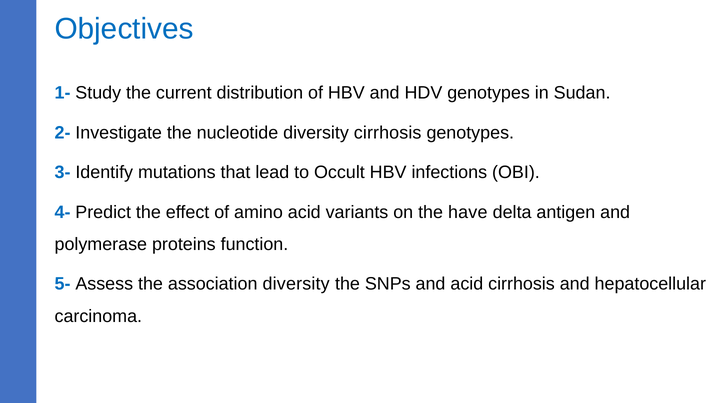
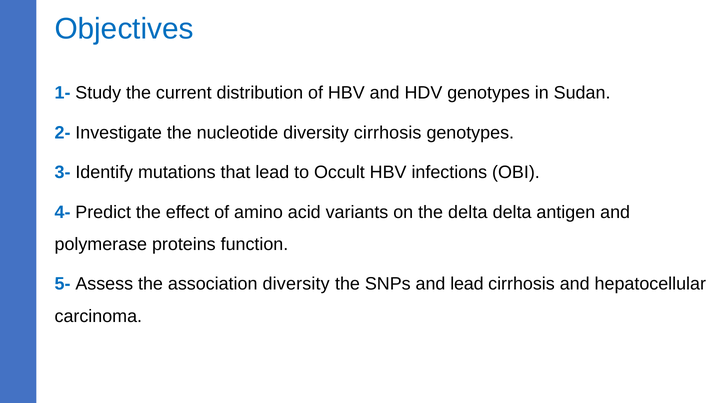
the have: have -> delta (468, 212)
and acid: acid -> lead (467, 284)
